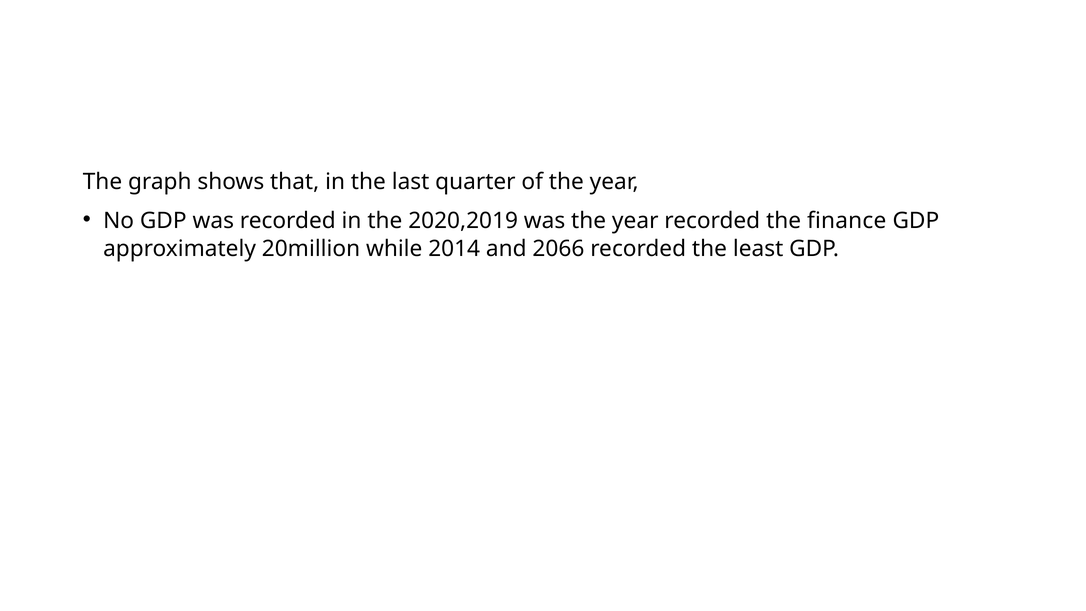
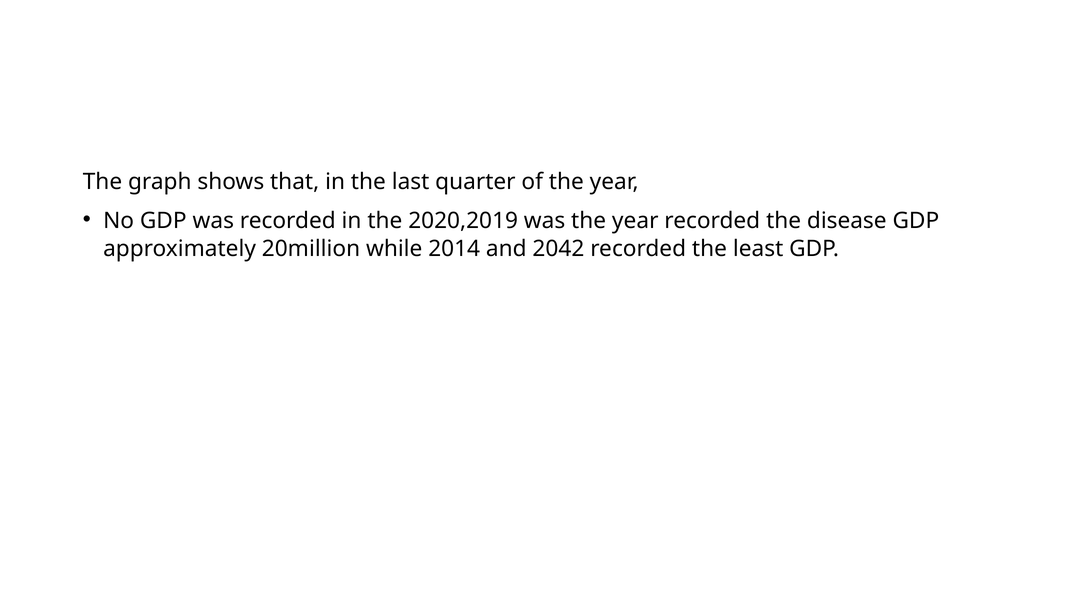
finance: finance -> disease (847, 221)
2066: 2066 -> 2042 (558, 249)
